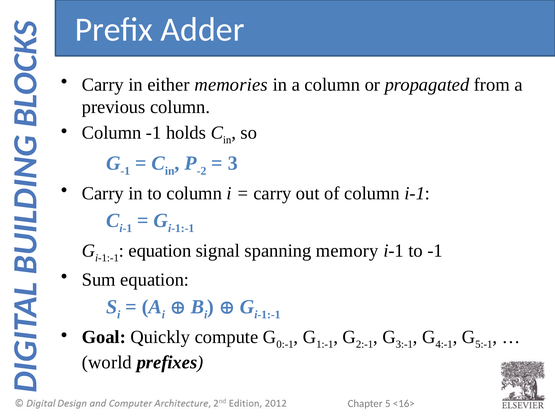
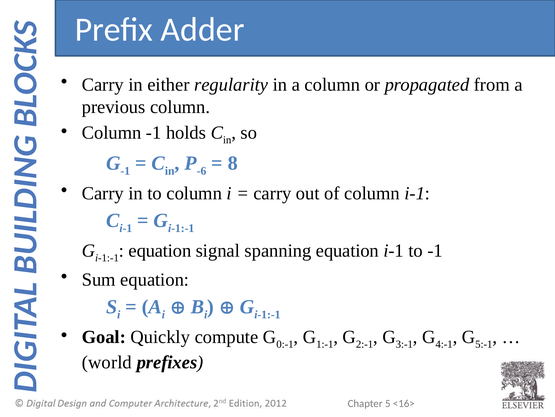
memories: memories -> regularity (231, 85)
-2: -2 -> -6 (202, 171)
3: 3 -> 8 (233, 163)
spanning memory: memory -> equation (347, 250)
